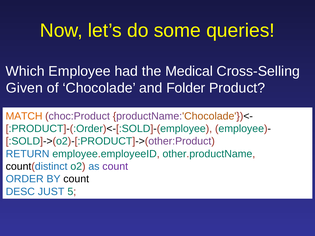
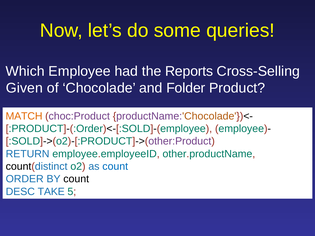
Medical: Medical -> Reports (189, 71)
count colour: purple -> blue (115, 167)
JUST: JUST -> TAKE (51, 192)
